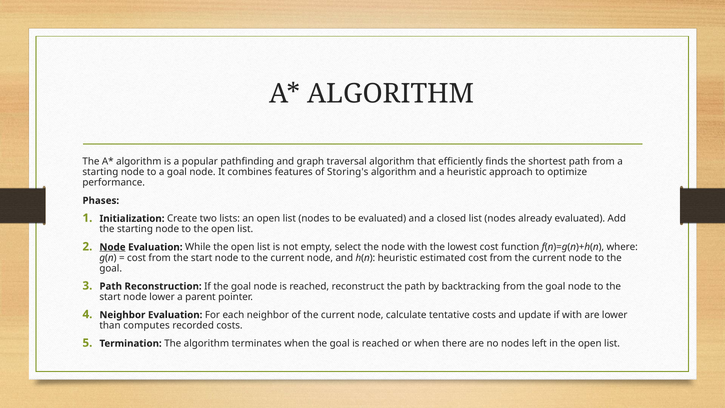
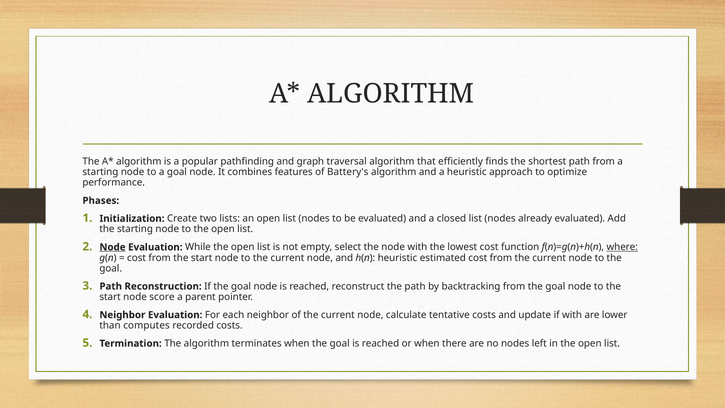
Storing's: Storing's -> Battery's (348, 172)
where underline: none -> present (622, 247)
node lower: lower -> score (162, 297)
